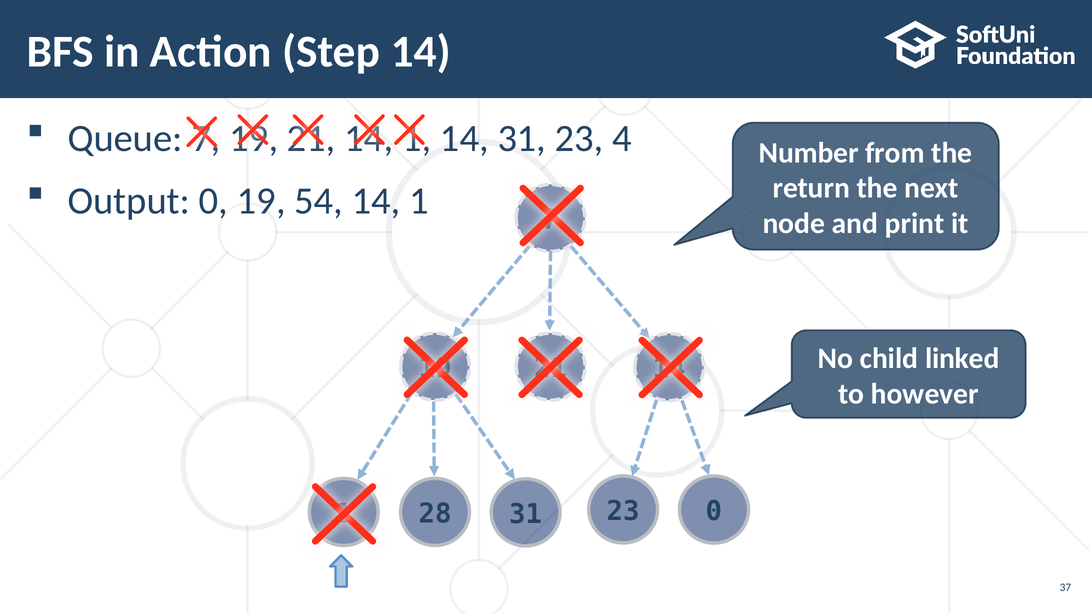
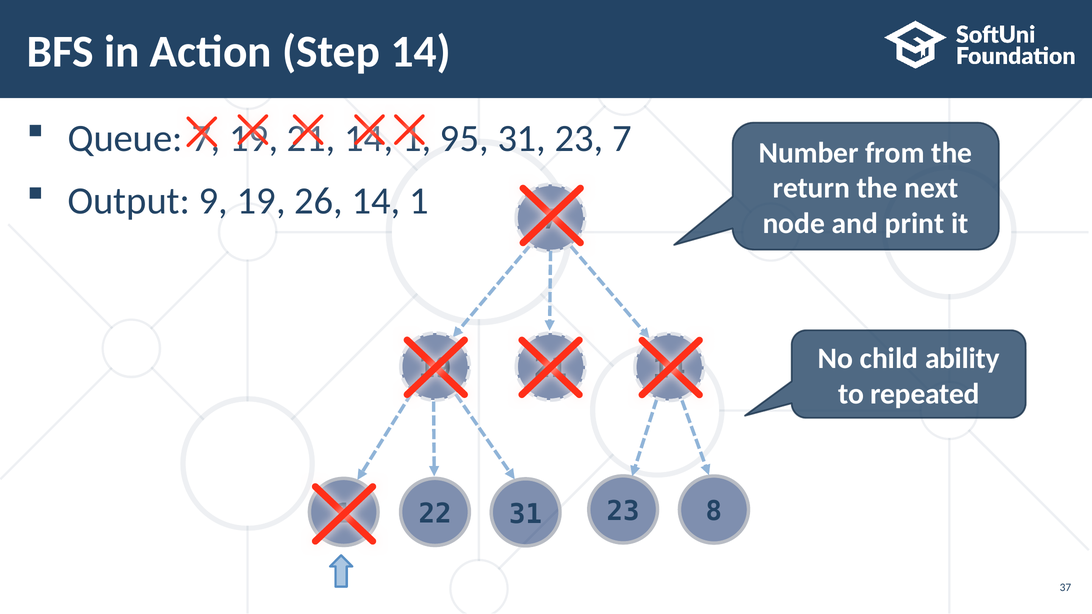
14: 14 -> 95 (464, 139)
23 4: 4 -> 7 (622, 139)
Output 0: 0 -> 9 (213, 201)
54: 54 -> 26 (319, 201)
linked: linked -> ability (962, 359)
however: however -> repeated (925, 394)
23 0: 0 -> 8 (714, 512)
28: 28 -> 22 (435, 514)
